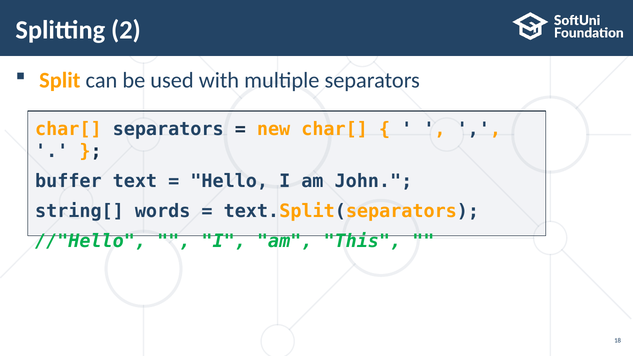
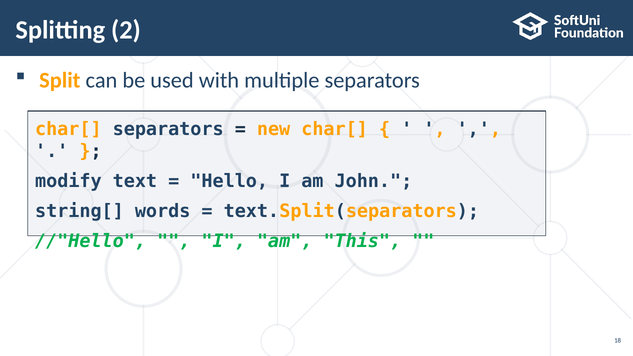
buffer: buffer -> modify (68, 181)
